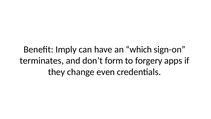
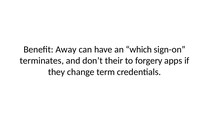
Imply: Imply -> Away (66, 49)
form: form -> their (114, 61)
even: even -> term (106, 72)
